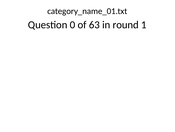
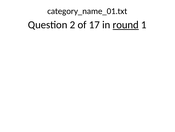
0: 0 -> 2 (72, 25)
63: 63 -> 17 (94, 25)
round underline: none -> present (126, 25)
